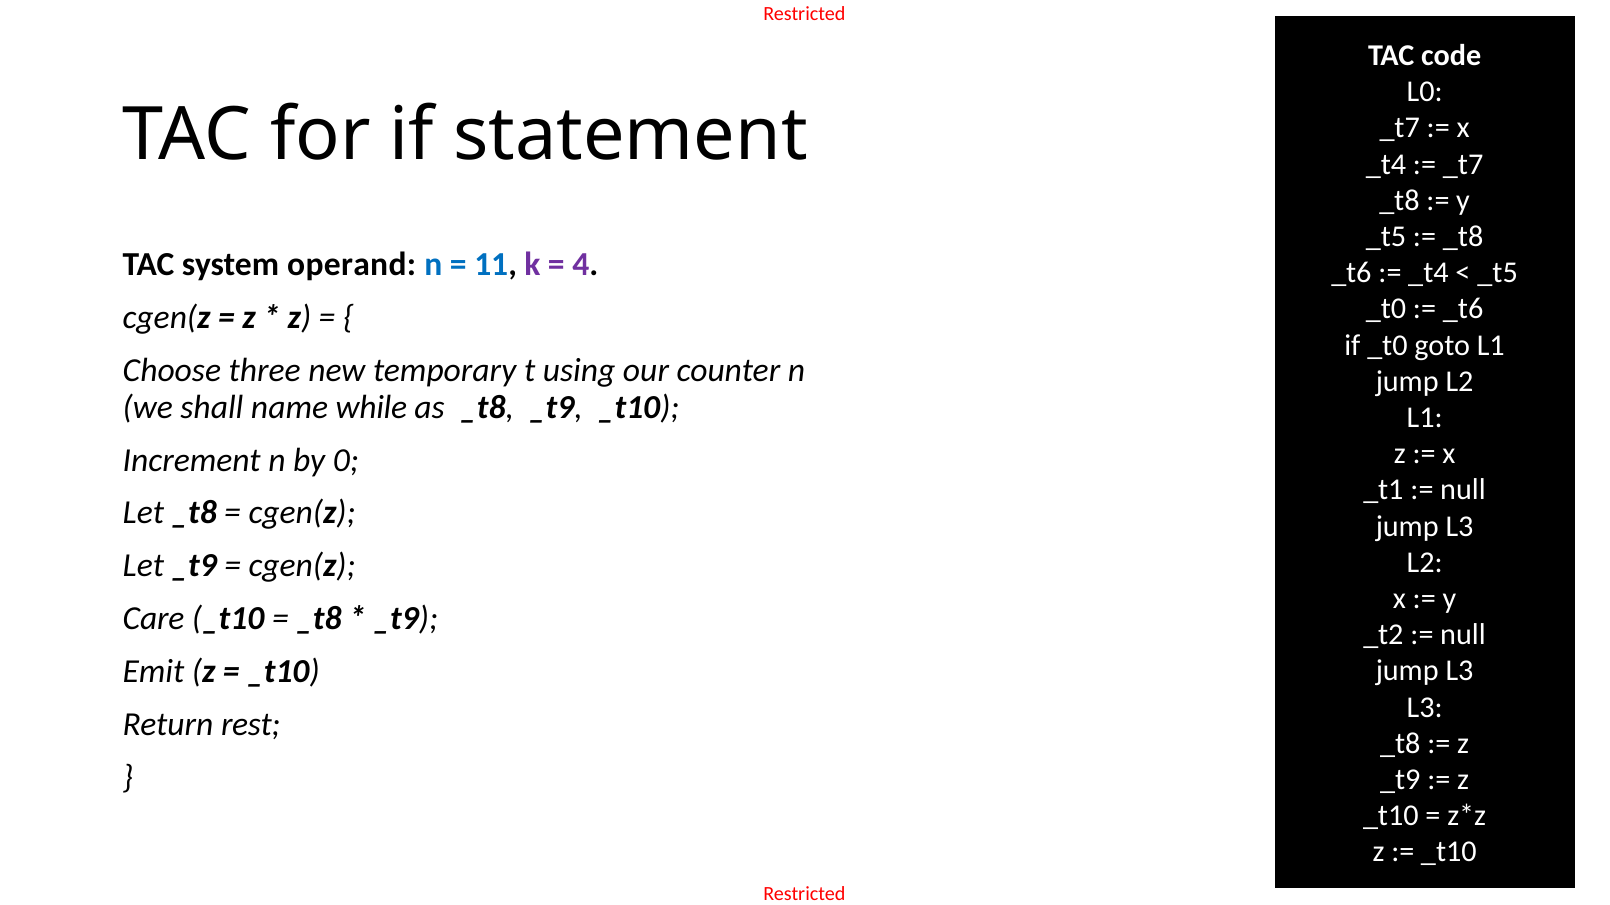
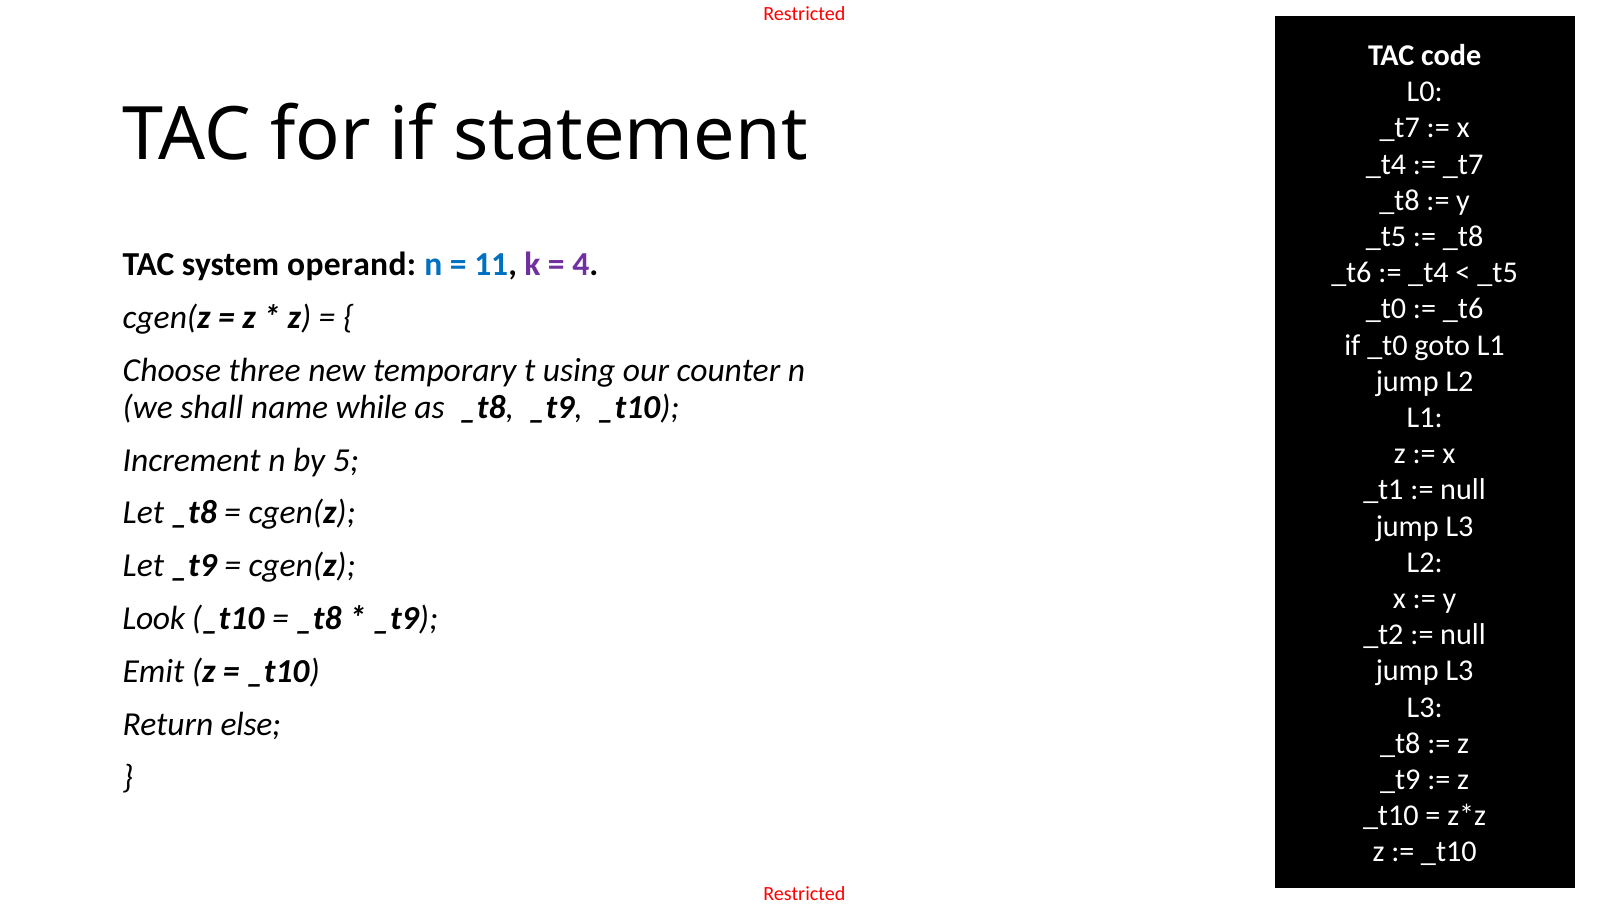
0: 0 -> 5 (346, 460)
Care: Care -> Look (154, 619)
rest: rest -> else (251, 725)
